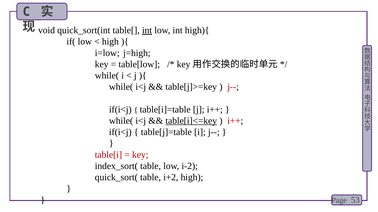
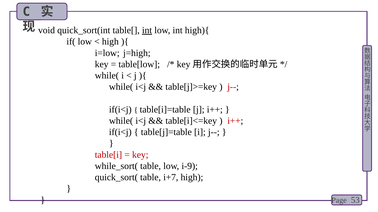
table[i]<=key underline: present -> none (191, 121)
index_sort(: index_sort( -> while_sort( (116, 166)
i-2: i-2 -> i-9 (190, 166)
i+2: i+2 -> i+7 (171, 178)
